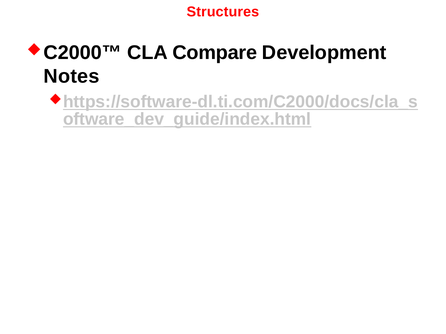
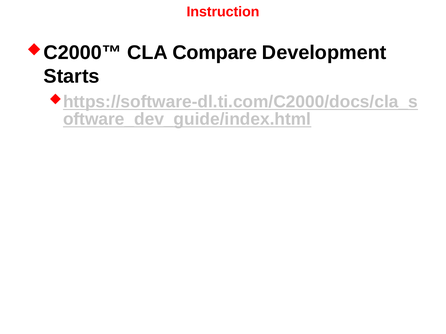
Structures: Structures -> Instruction (223, 12)
Notes: Notes -> Starts (72, 76)
